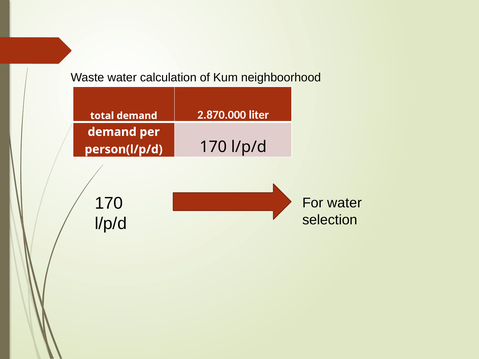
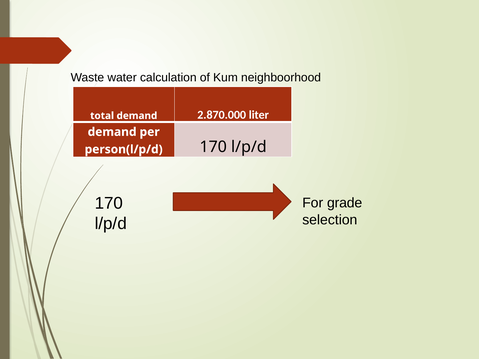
For water: water -> grade (345, 203)
